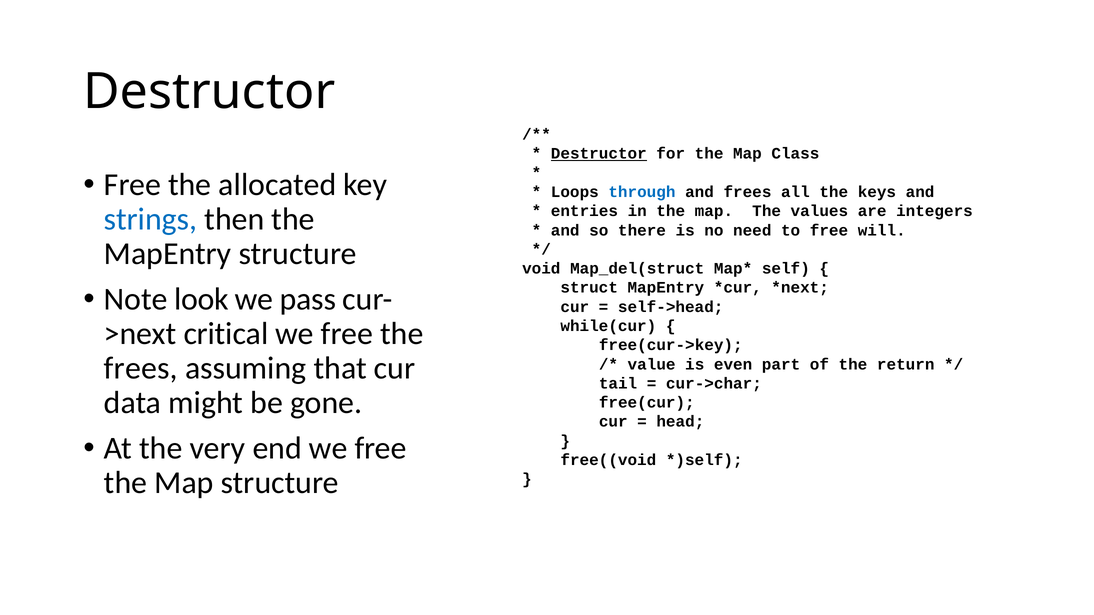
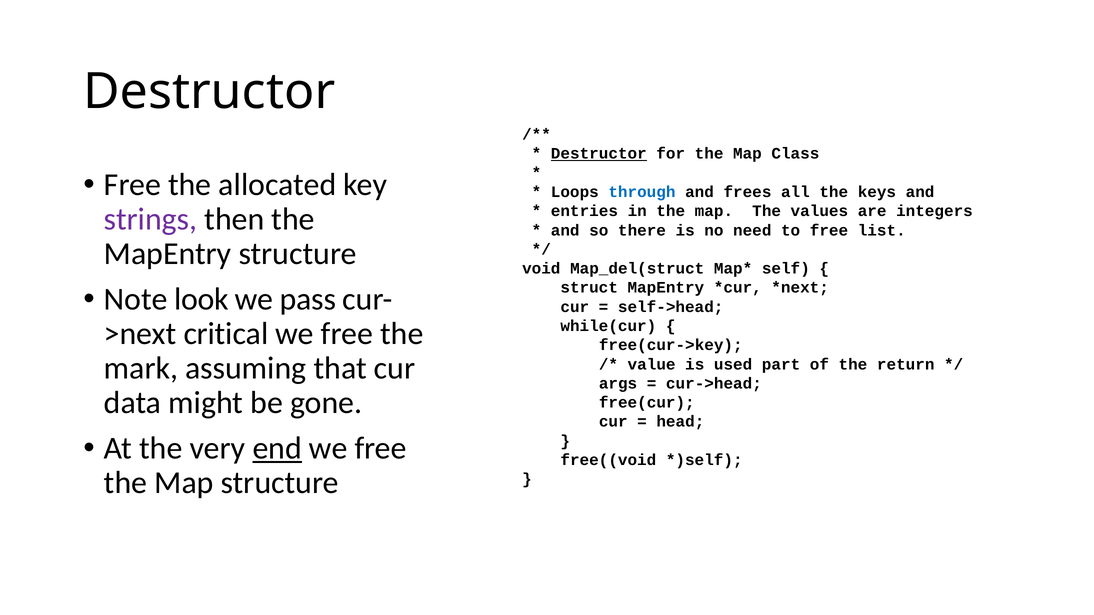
strings colour: blue -> purple (151, 219)
will: will -> list (882, 230)
frees: frees -> mark (141, 368)
even: even -> used (733, 364)
tail: tail -> args (618, 384)
cur->char: cur->char -> cur->head (714, 384)
end underline: none -> present (277, 449)
